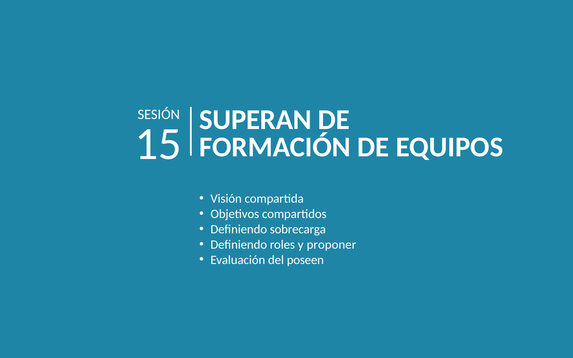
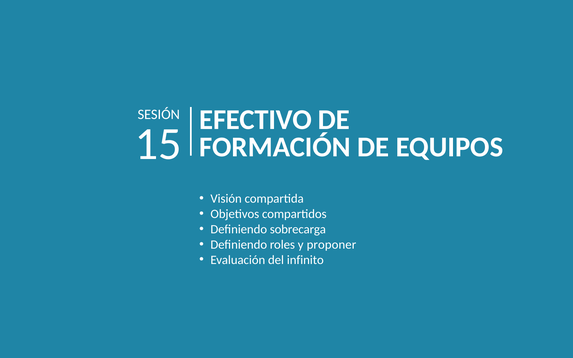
SUPERAN: SUPERAN -> EFECTIVO (256, 120)
poseen: poseen -> infinito (305, 260)
